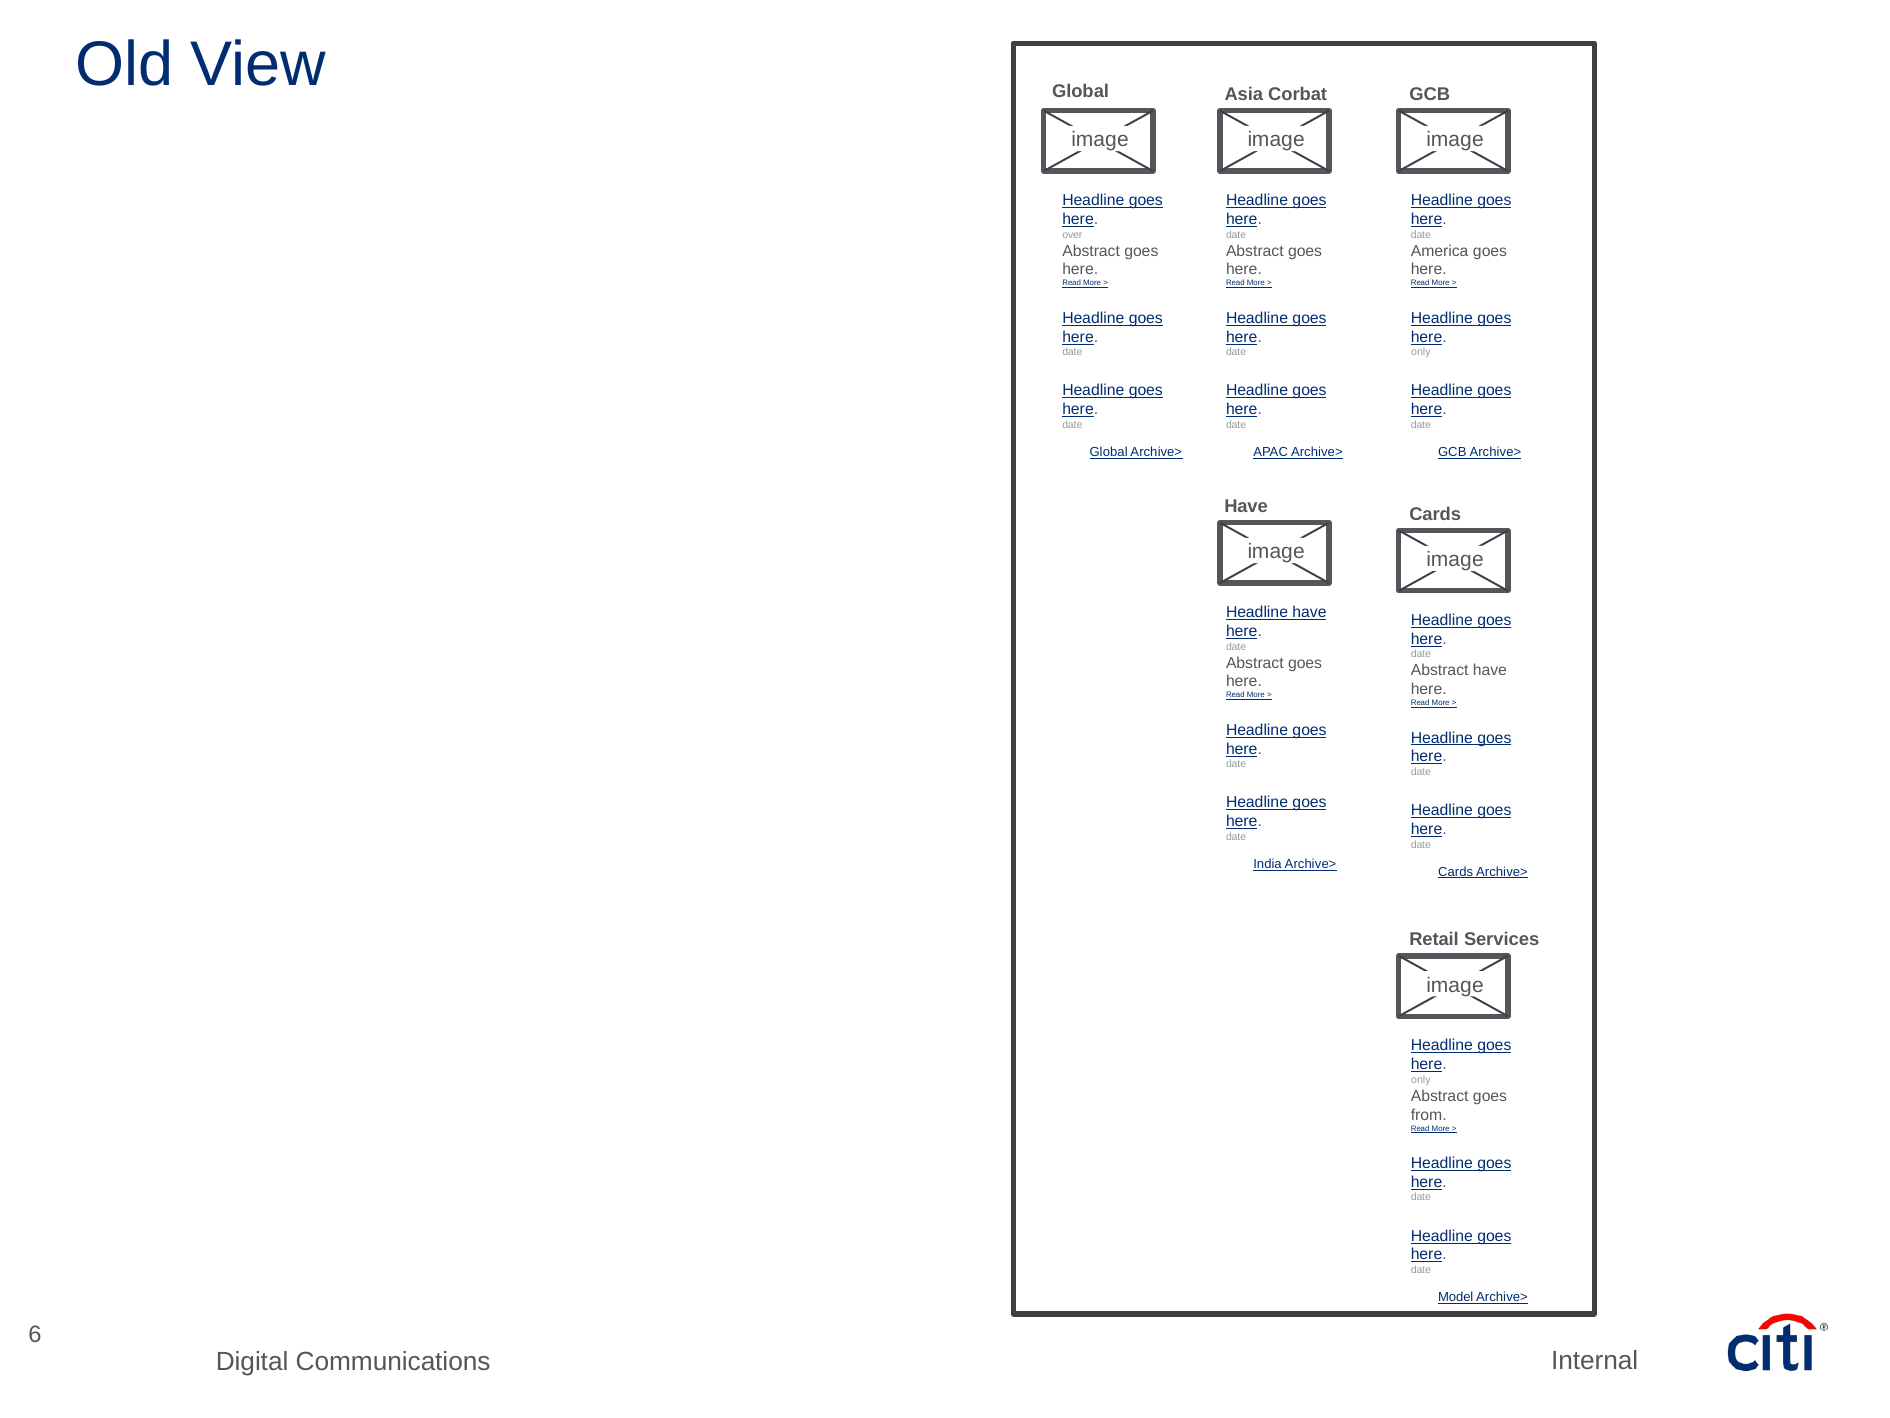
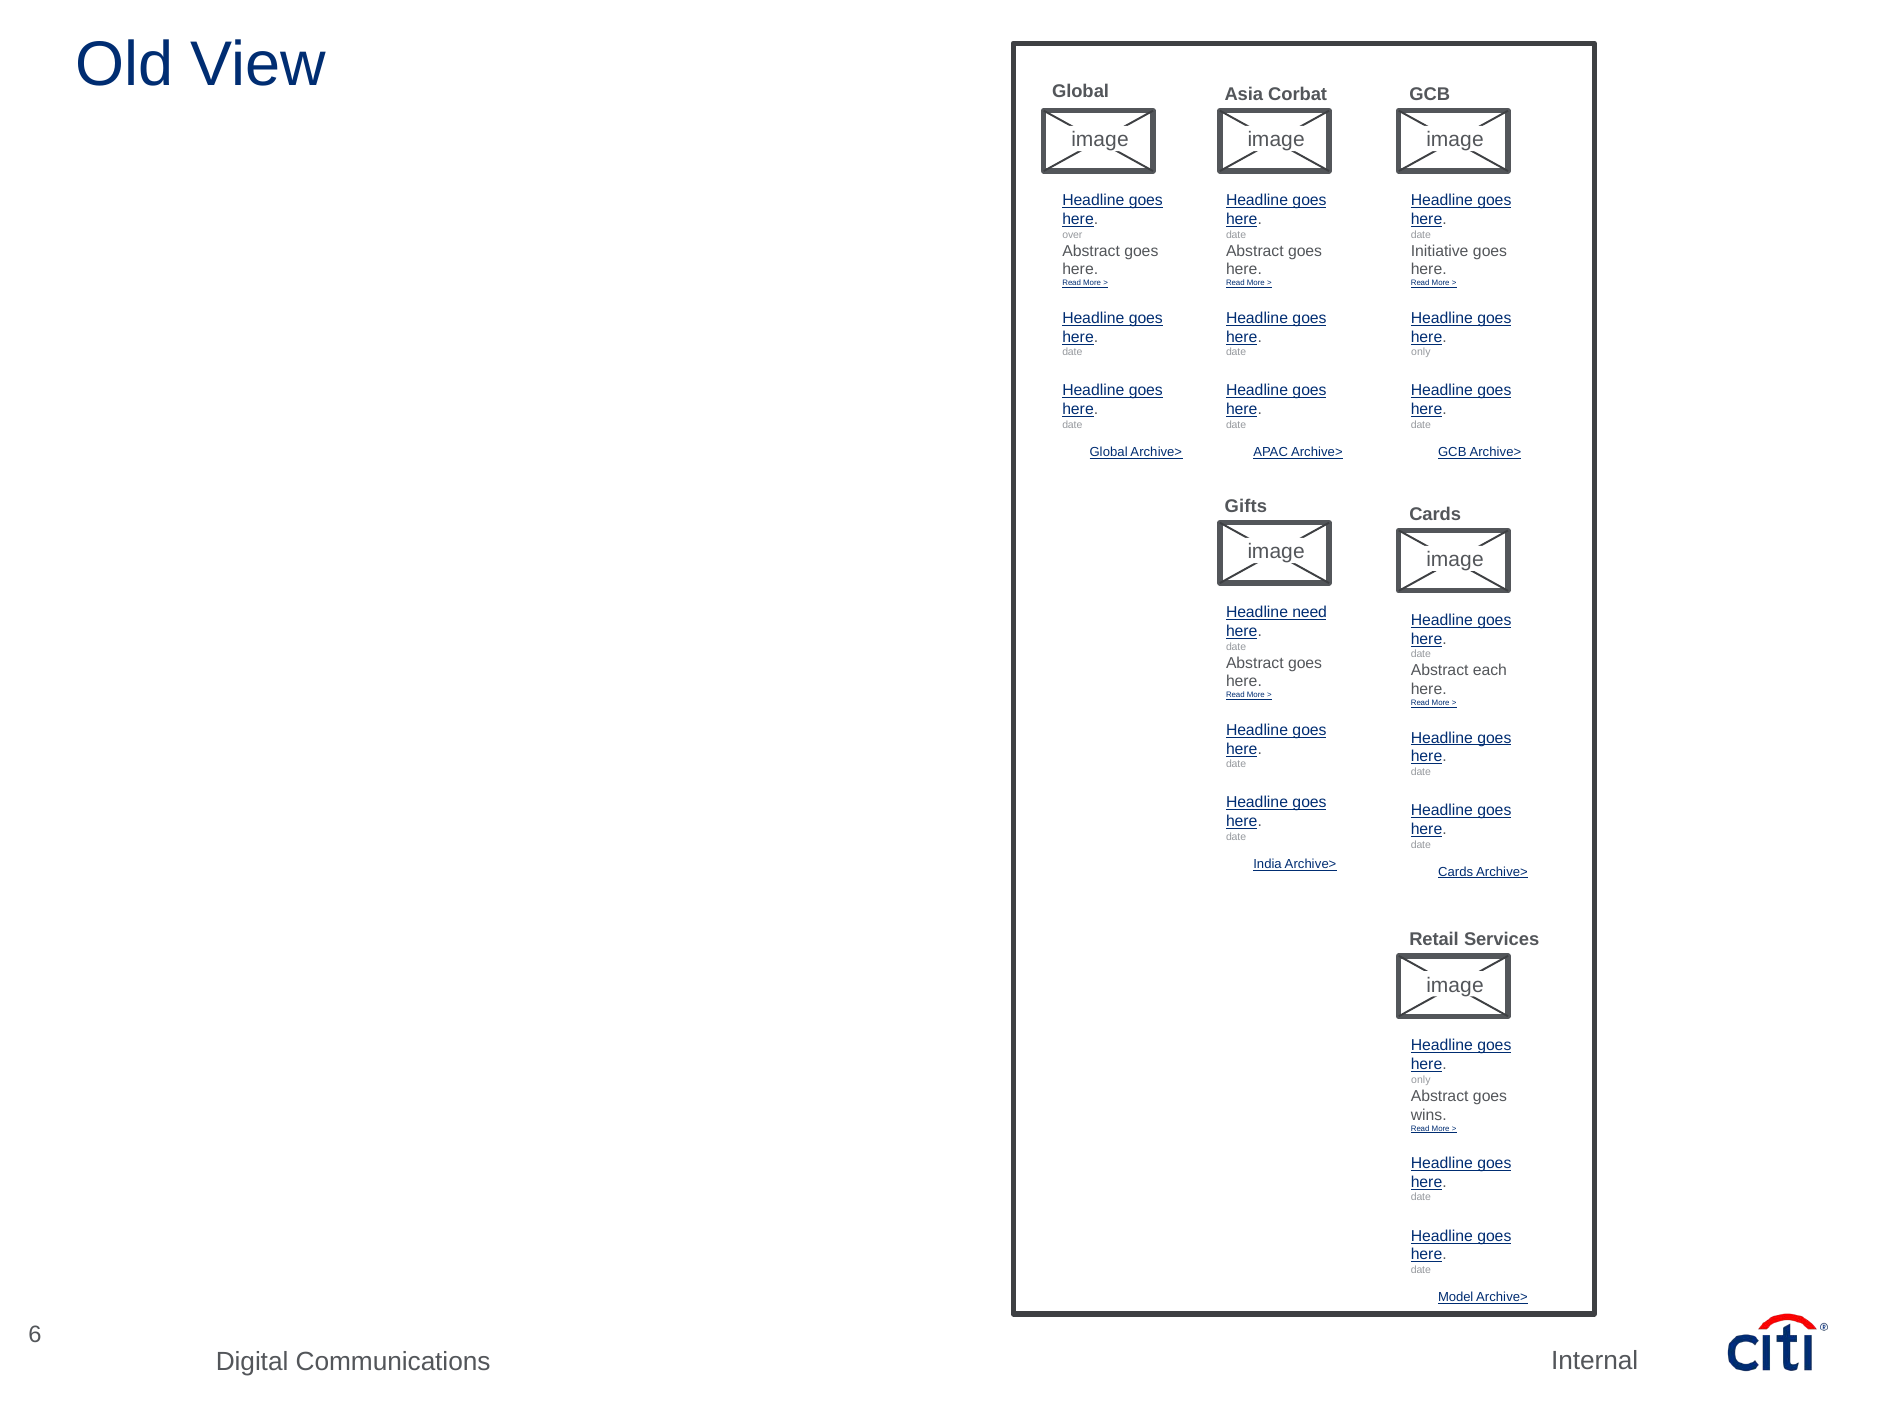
America: America -> Initiative (1440, 251)
Have: Have -> Gifts (1246, 506)
Headline have: have -> need (1310, 612)
Abstract have: have -> each (1490, 670)
from: from -> wins (1429, 1115)
